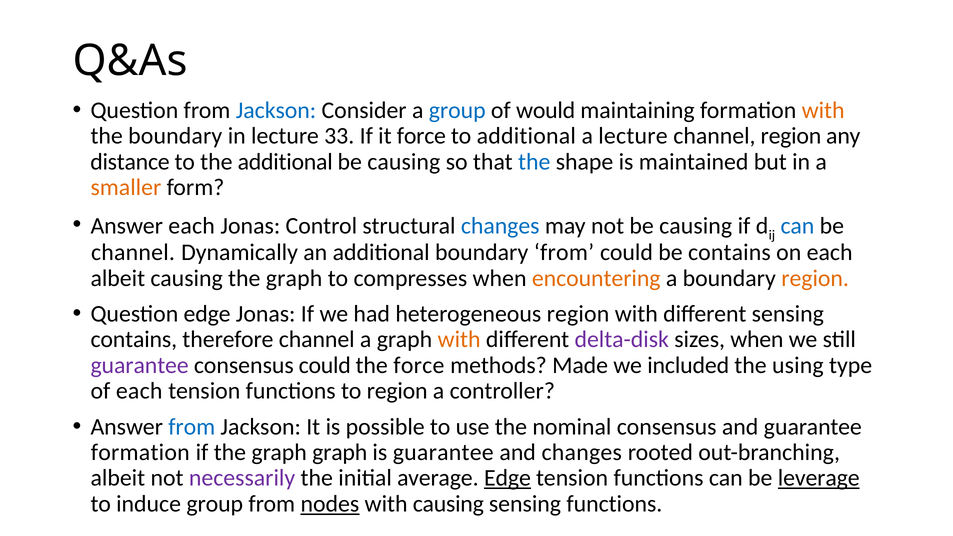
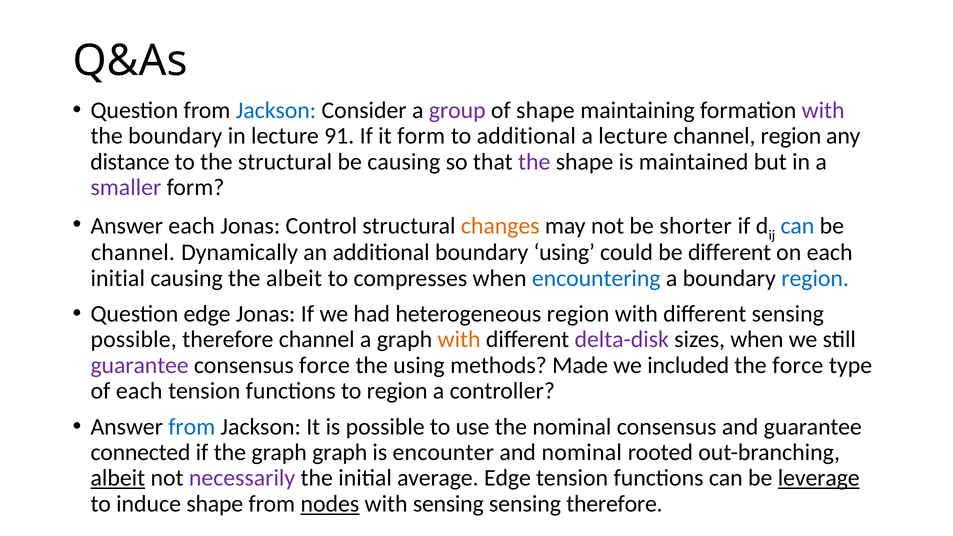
group colour: blue -> purple (457, 110)
of would: would -> shape (545, 110)
with colour: orange -> purple (823, 110)
33: 33 -> 91 (339, 136)
it force: force -> form (421, 136)
the additional: additional -> structural (285, 162)
the colour: blue -> purple (534, 162)
smaller colour: orange -> purple (126, 188)
changes colour: blue -> orange (500, 226)
not be causing: causing -> shorter (696, 226)
boundary from: from -> using (564, 253)
be contains: contains -> different (730, 253)
albeit: albeit -> initial (118, 278)
causing the graph: graph -> albeit (294, 278)
encountering colour: orange -> blue (596, 278)
region colour: orange -> blue (815, 278)
contains: contains -> possible (134, 340)
consensus could: could -> force (325, 365)
the force: force -> using (419, 365)
the using: using -> force (798, 365)
formation: formation -> connected (140, 452)
is guarantee: guarantee -> encounter (443, 452)
and changes: changes -> nominal (582, 452)
albeit underline: none -> present (118, 478)
Edge underline: present -> none (507, 478)
induce group: group -> shape (215, 504)
with causing: causing -> sensing (448, 504)
sensing functions: functions -> therefore (614, 504)
